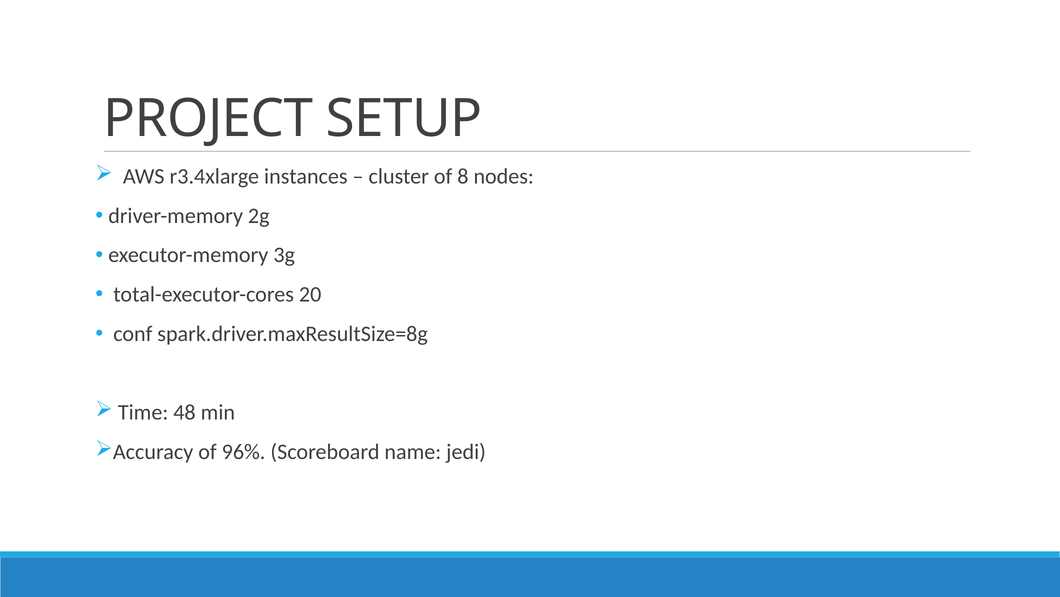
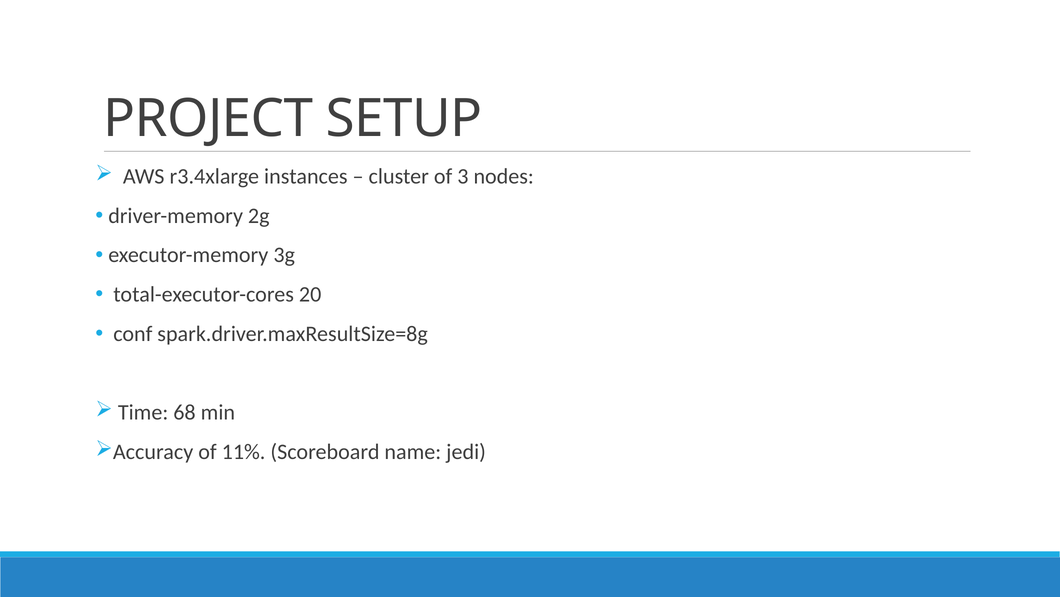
8: 8 -> 3 (463, 176)
48: 48 -> 68 (184, 412)
96%: 96% -> 11% (244, 451)
